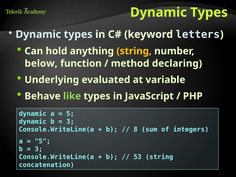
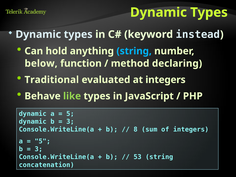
letters: letters -> instead (198, 34)
string colour: yellow -> light blue (134, 51)
Underlying: Underlying -> Traditional (52, 80)
at variable: variable -> integers (165, 80)
